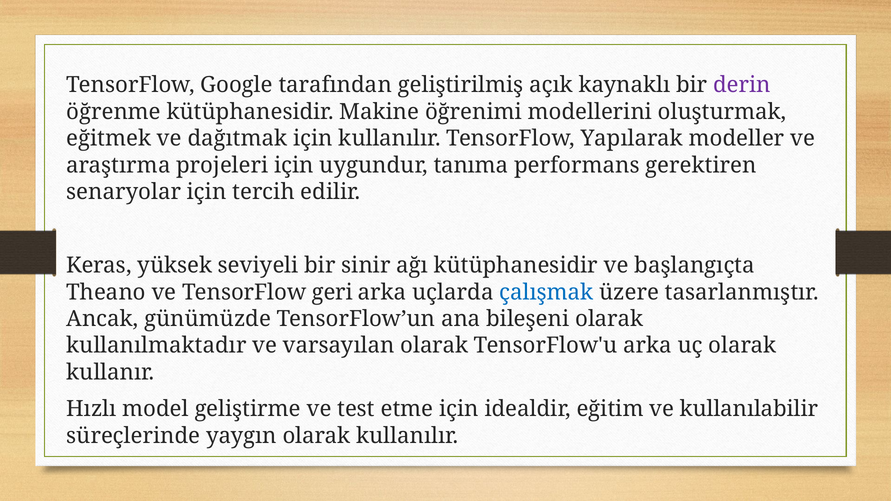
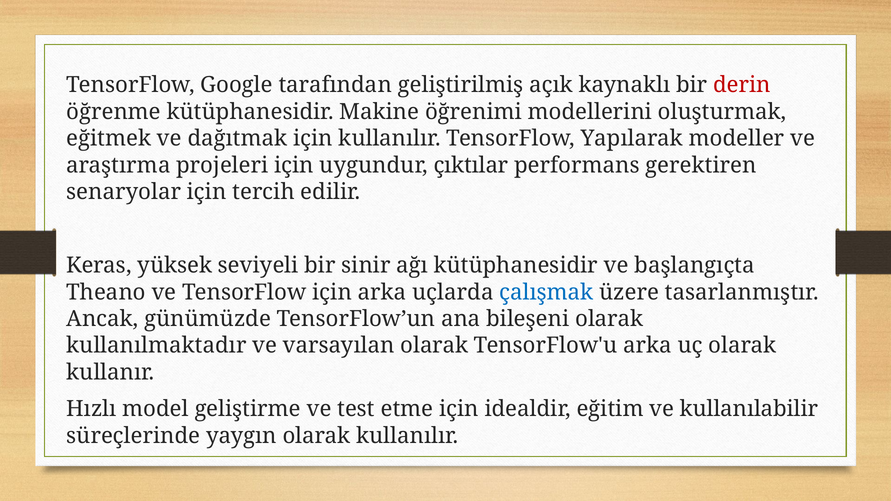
derin colour: purple -> red (742, 85)
tanıma: tanıma -> çıktılar (471, 165)
TensorFlow geri: geri -> için (332, 292)
